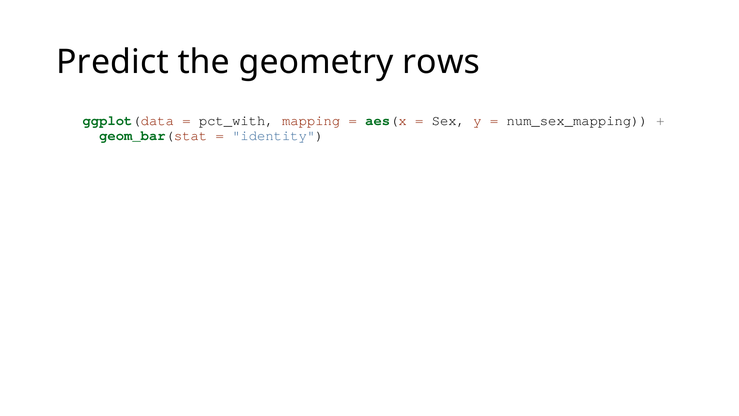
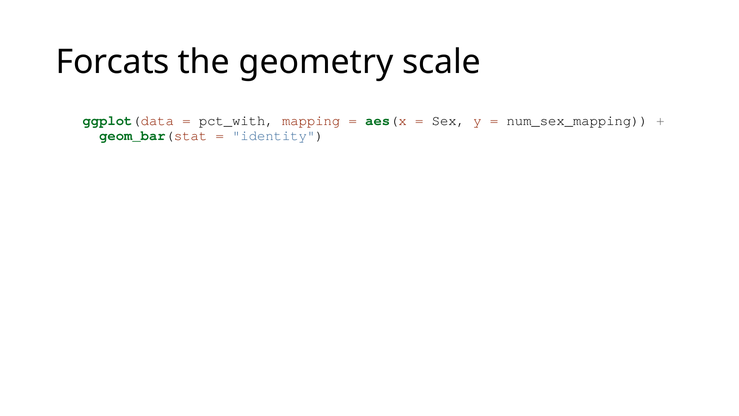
Predict: Predict -> Forcats (113, 62)
rows: rows -> scale (441, 62)
